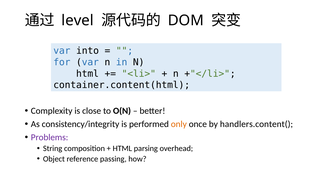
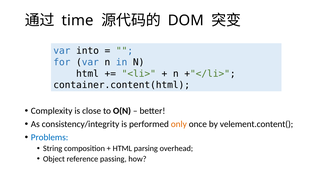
level: level -> time (78, 20)
handlers.content(: handlers.content( -> velement.content( (257, 124)
Problems colour: purple -> blue (50, 137)
